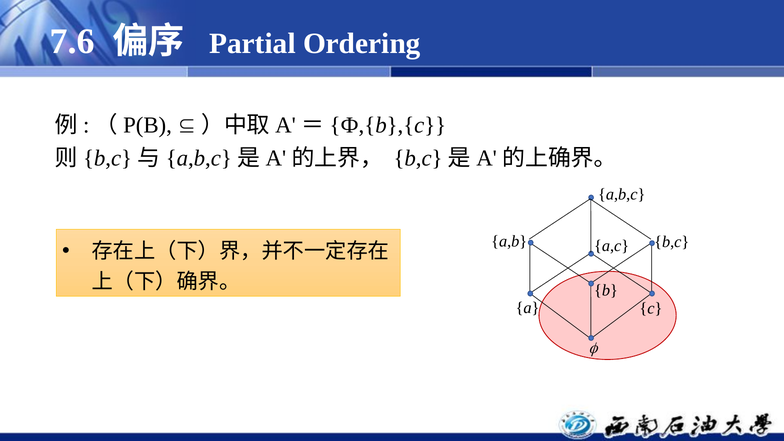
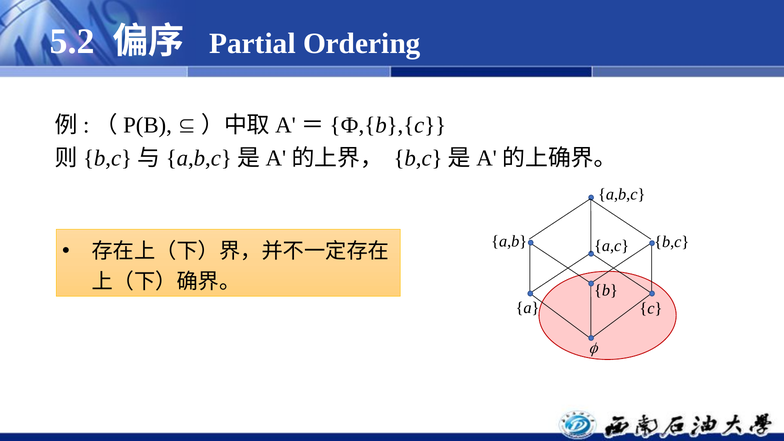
7.6: 7.6 -> 5.2 (72, 41)
